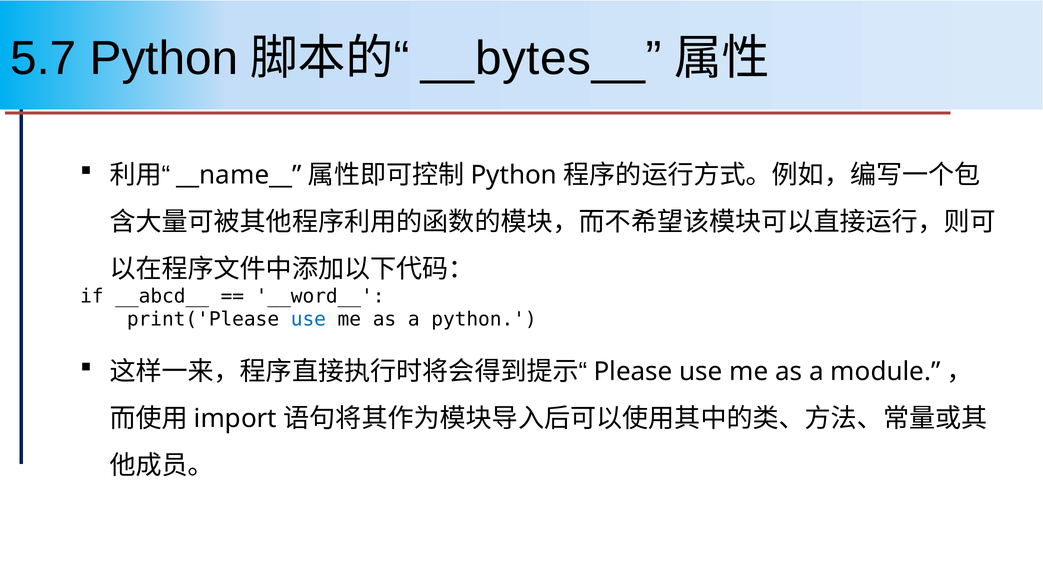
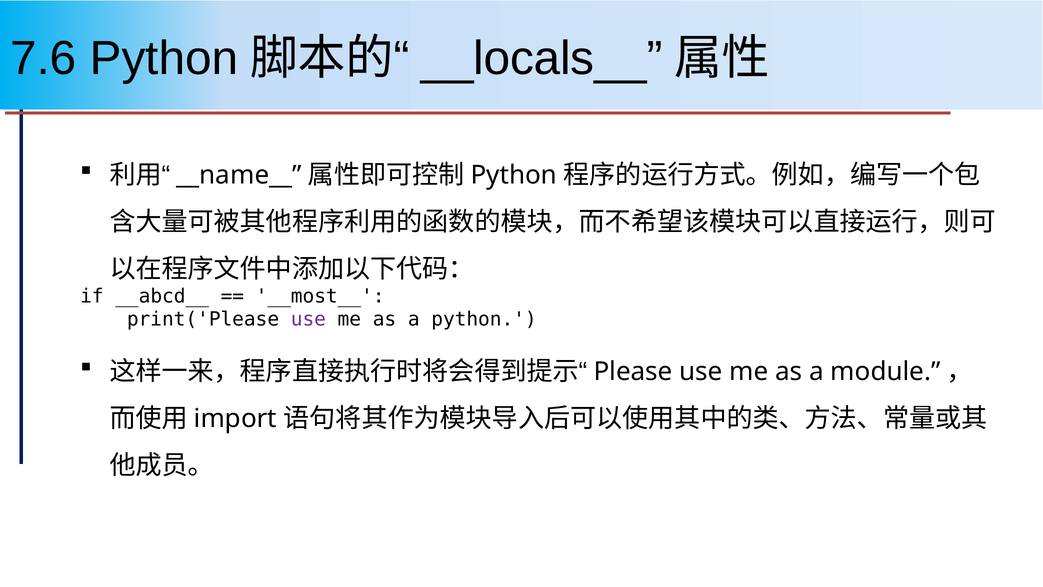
5.7: 5.7 -> 7.6 (43, 58)
__bytes__: __bytes__ -> __locals__ (542, 58)
__word__: __word__ -> __most__ (320, 296)
use colour: blue -> purple (308, 319)
